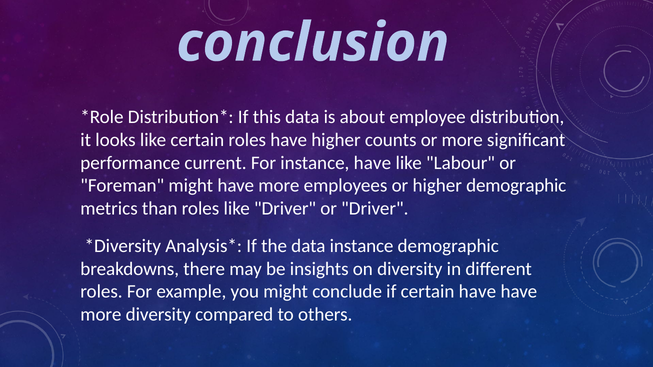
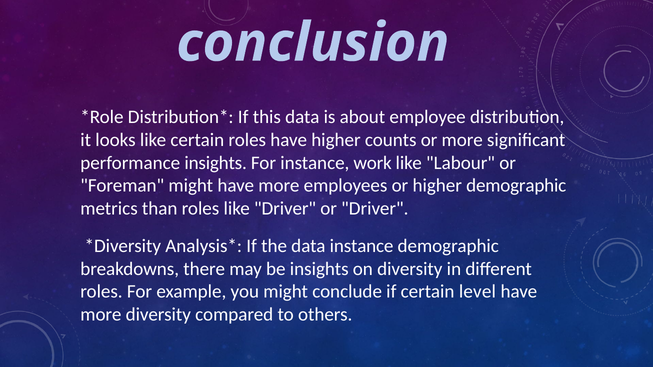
performance current: current -> insights (216, 163)
instance have: have -> work (373, 163)
certain have: have -> level (477, 292)
